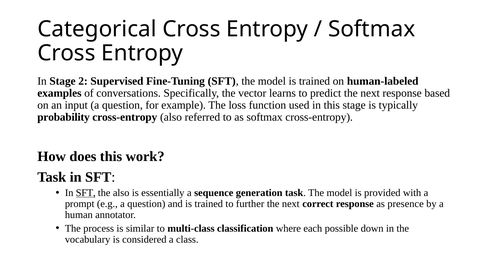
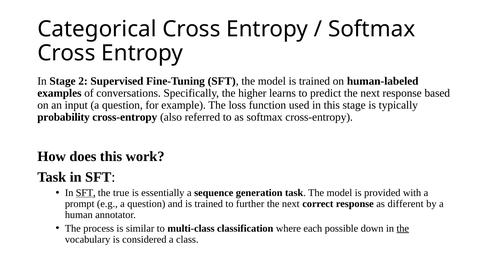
vector: vector -> higher (252, 93)
the also: also -> true (121, 193)
presence: presence -> different (406, 204)
the underline: none -> present (403, 229)
